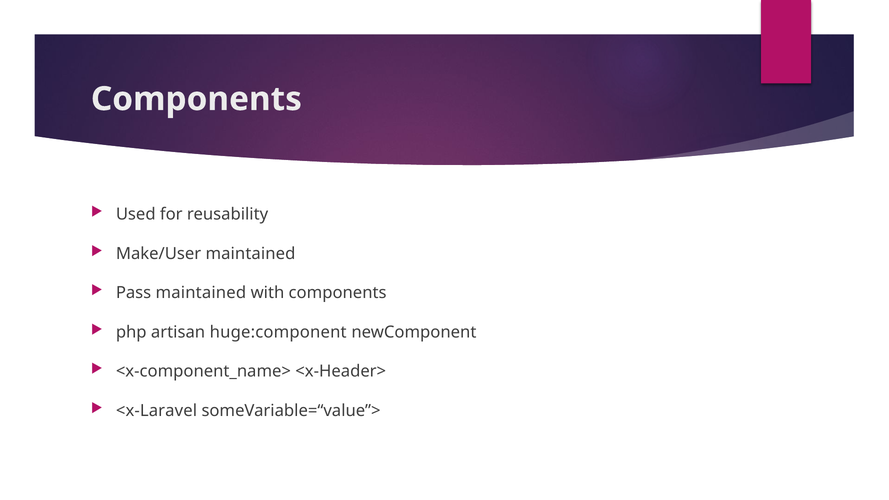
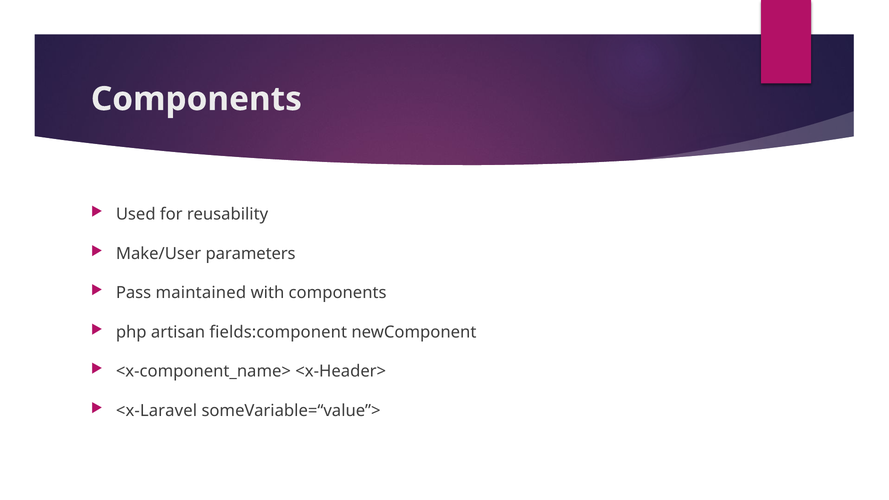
Make/User maintained: maintained -> parameters (251, 254)
huge:component: huge:component -> fields:component (278, 332)
